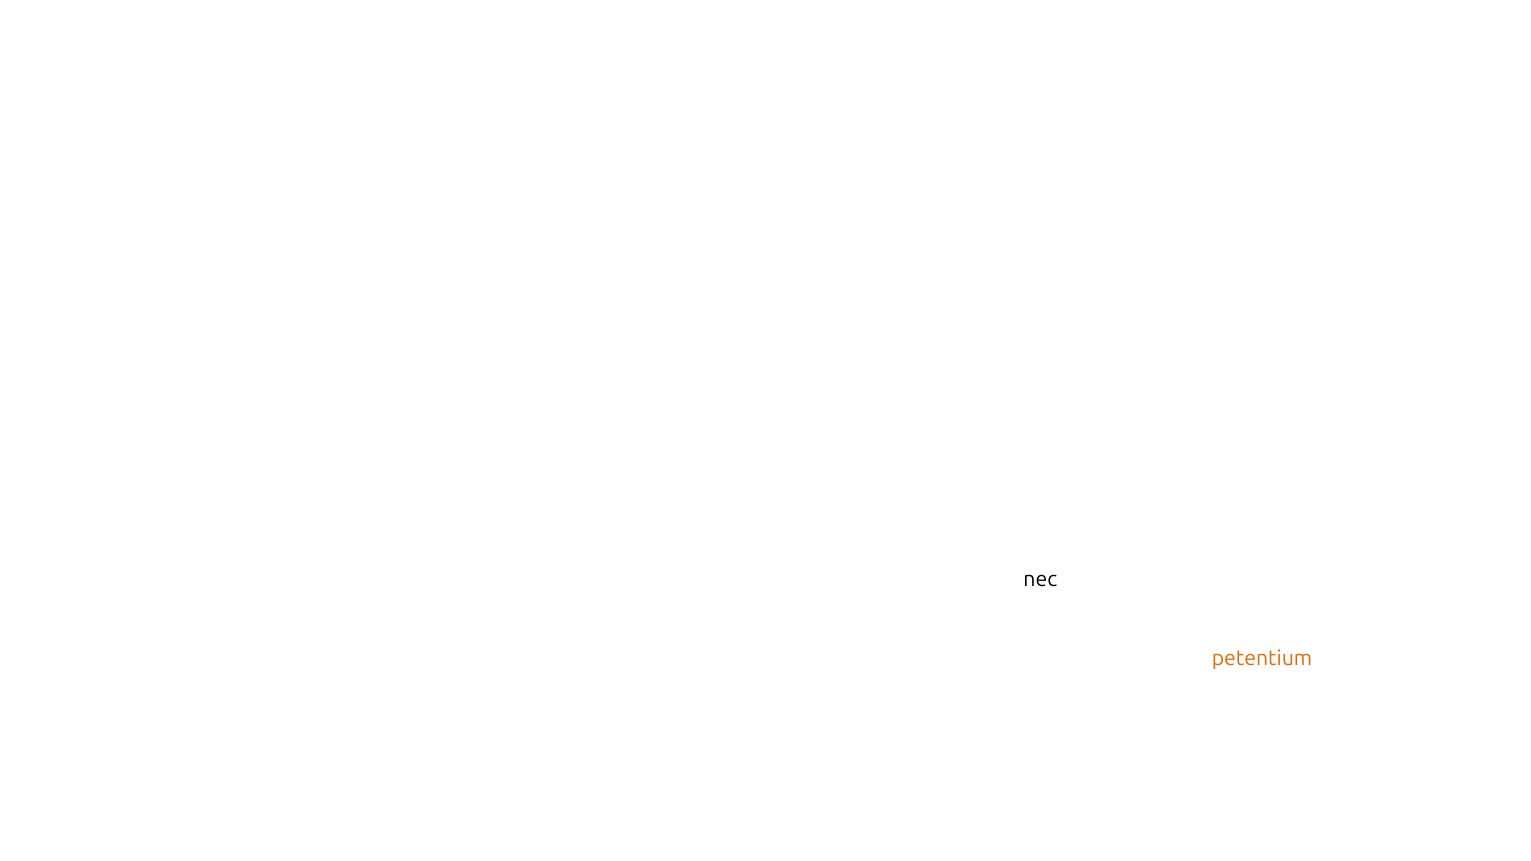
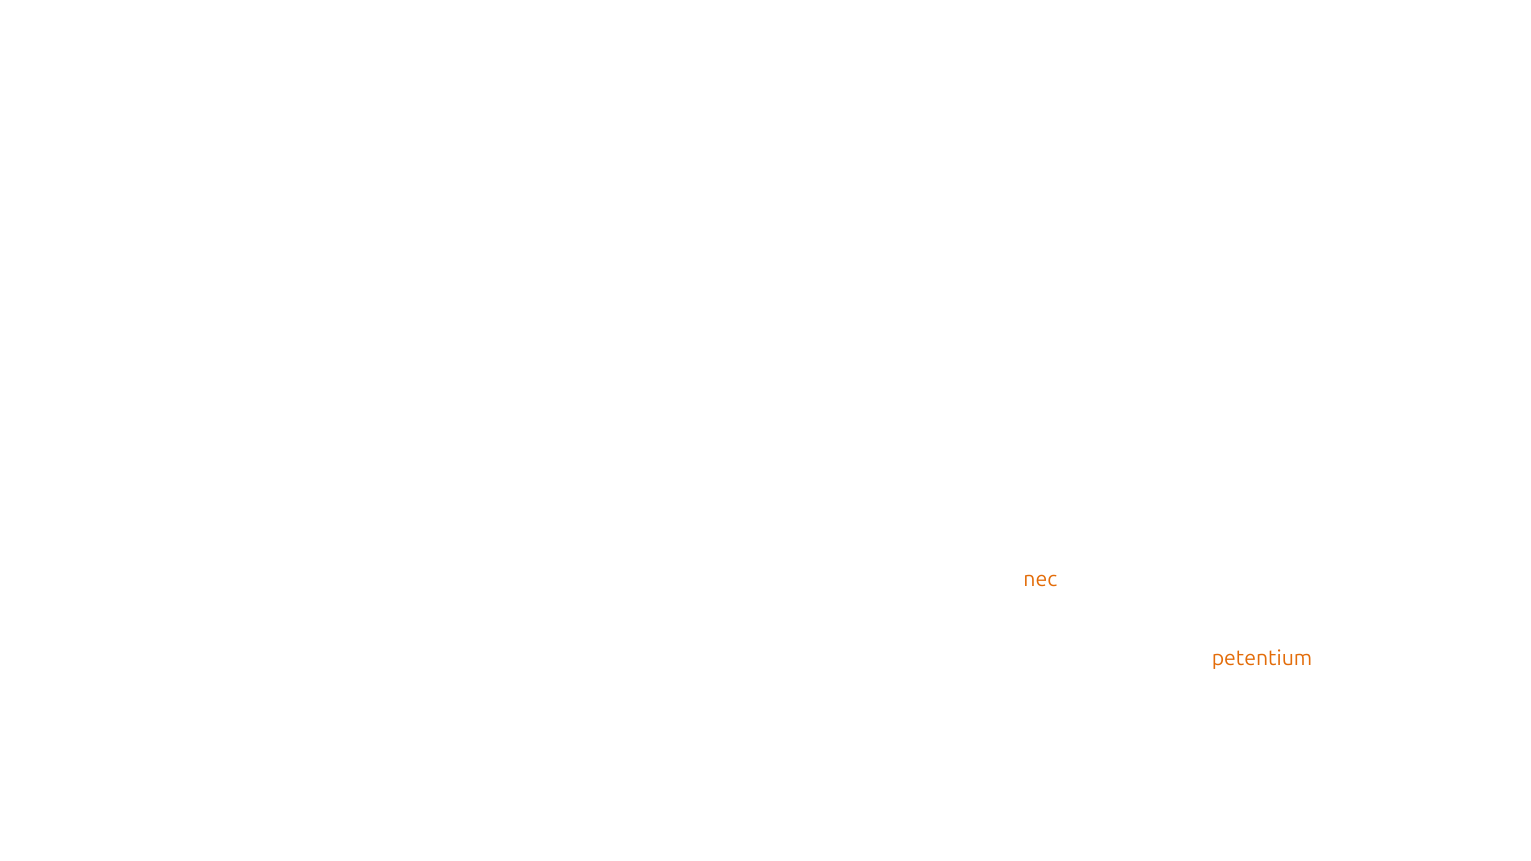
nec colour: black -> orange (1040, 580)
